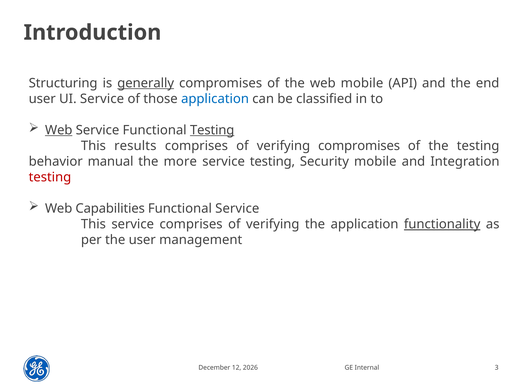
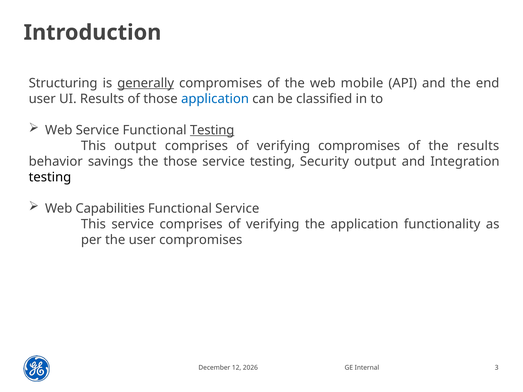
UI Service: Service -> Results (102, 99)
Web underline: present -> none (59, 130)
This results: results -> output (135, 146)
the testing: testing -> results (478, 146)
manual: manual -> savings (111, 162)
the more: more -> those (180, 162)
Security mobile: mobile -> output (375, 162)
testing colour: red -> black (50, 177)
functionality underline: present -> none (442, 224)
user management: management -> compromises (201, 240)
